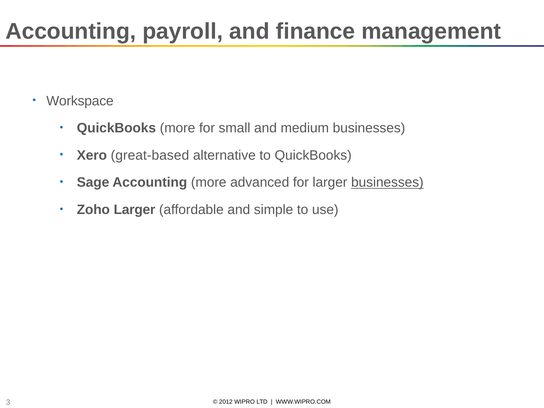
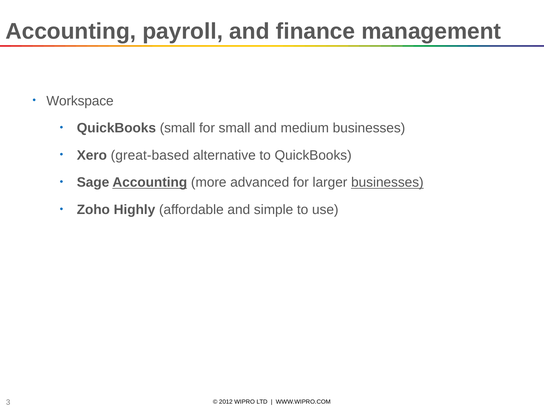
QuickBooks more: more -> small (178, 128)
Accounting underline: none -> present (150, 182)
Zoho Larger: Larger -> Highly (134, 210)
